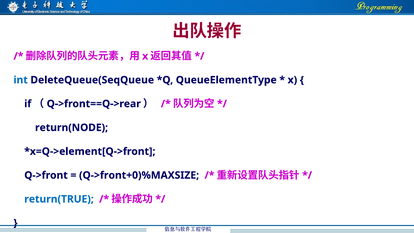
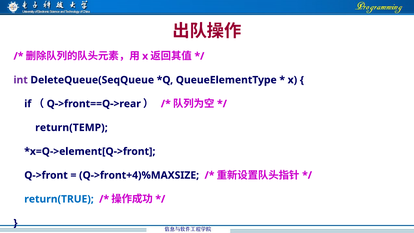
int colour: blue -> purple (21, 80)
return(NODE: return(NODE -> return(TEMP (71, 128)
Q->front+0)%MAXSIZE: Q->front+0)%MAXSIZE -> Q->front+4)%MAXSIZE (139, 175)
